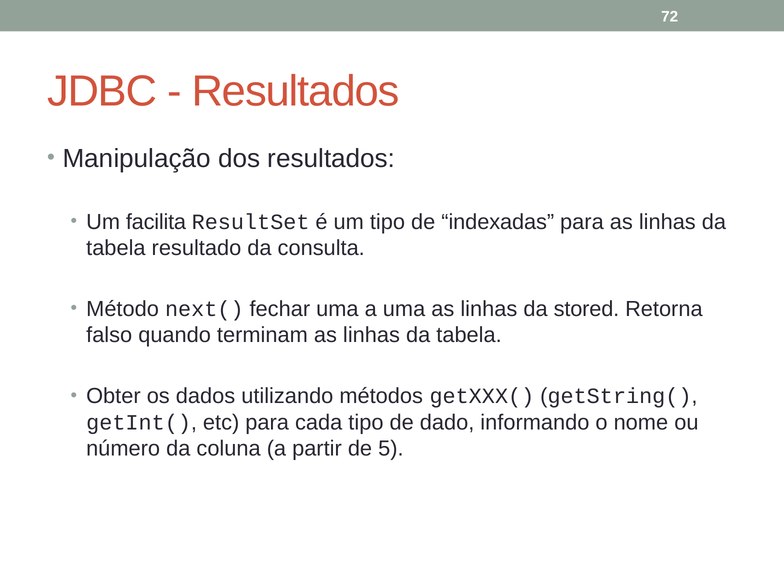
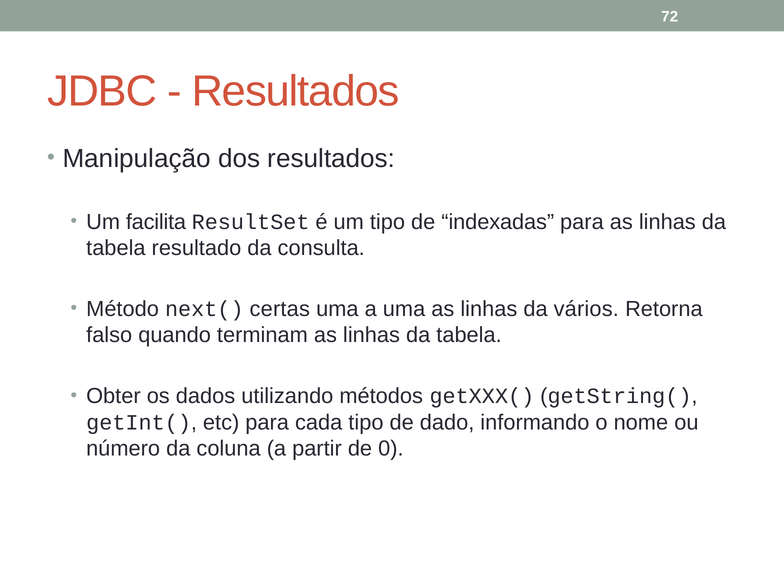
fechar: fechar -> certas (280, 309)
stored: stored -> vários (586, 309)
5: 5 -> 0 (391, 448)
